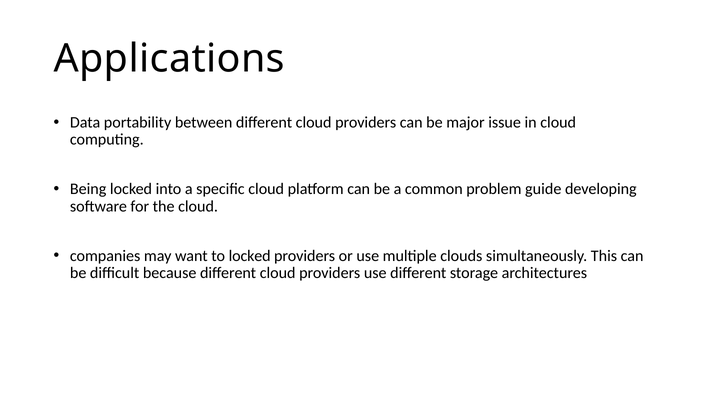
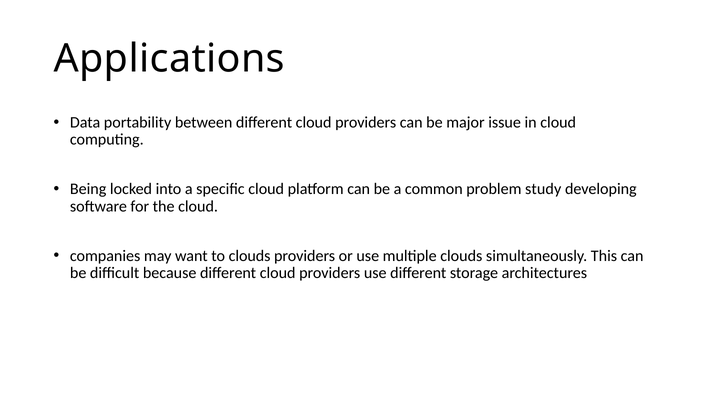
guide: guide -> study (543, 189)
to locked: locked -> clouds (250, 256)
